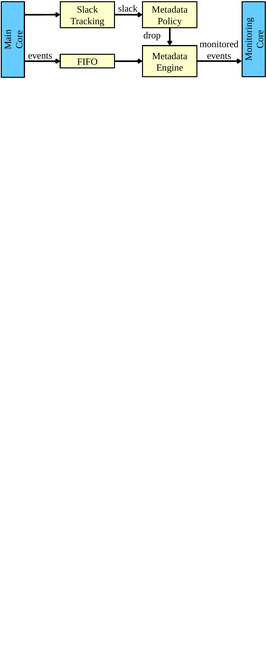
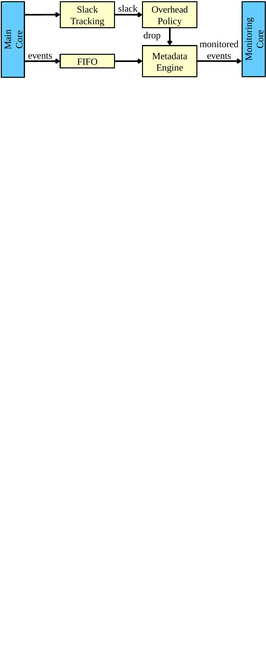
Metadata: Metadata -> Overhead (170, 10)
